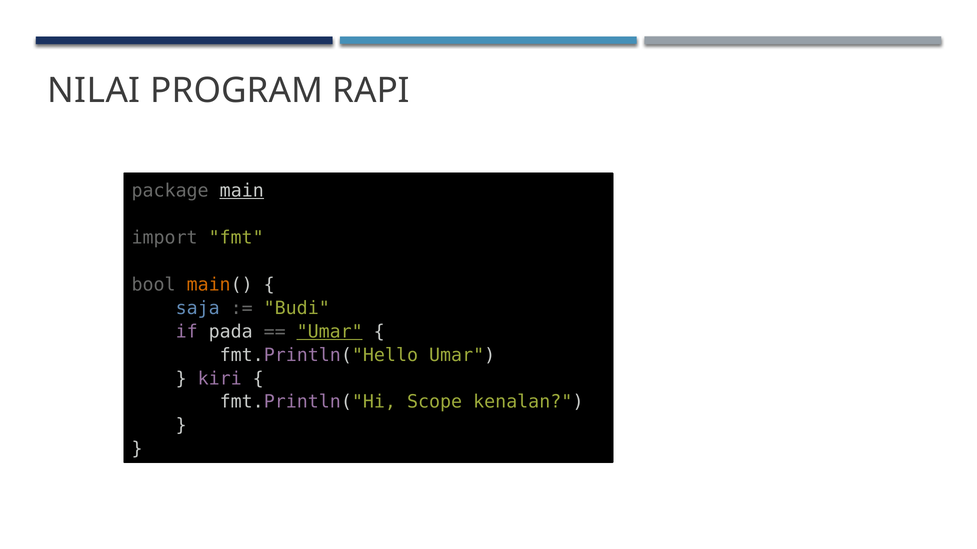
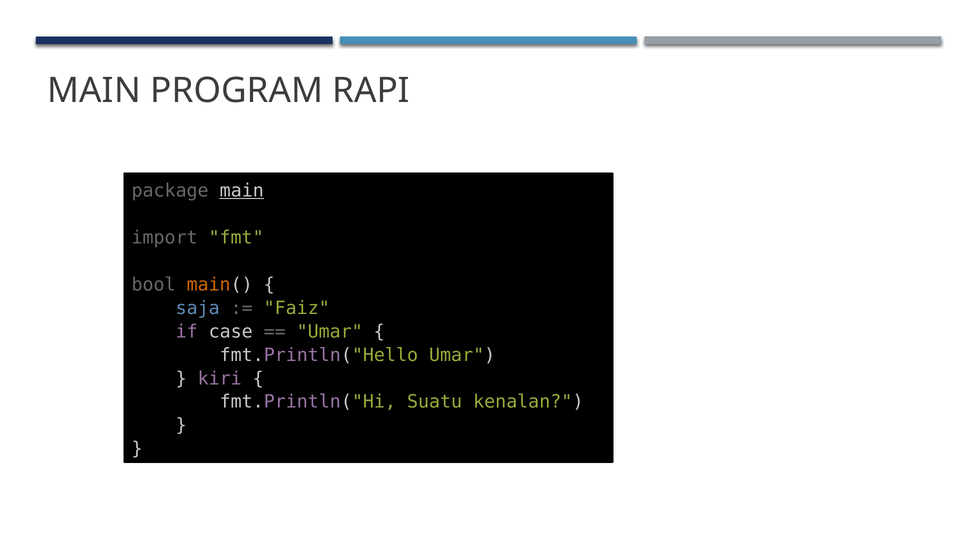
NILAI: NILAI -> MAIN (94, 91)
Budi: Budi -> Faiz (297, 308)
pada: pada -> case (231, 332)
Umar underline: present -> none (330, 332)
Scope: Scope -> Suatu (435, 402)
